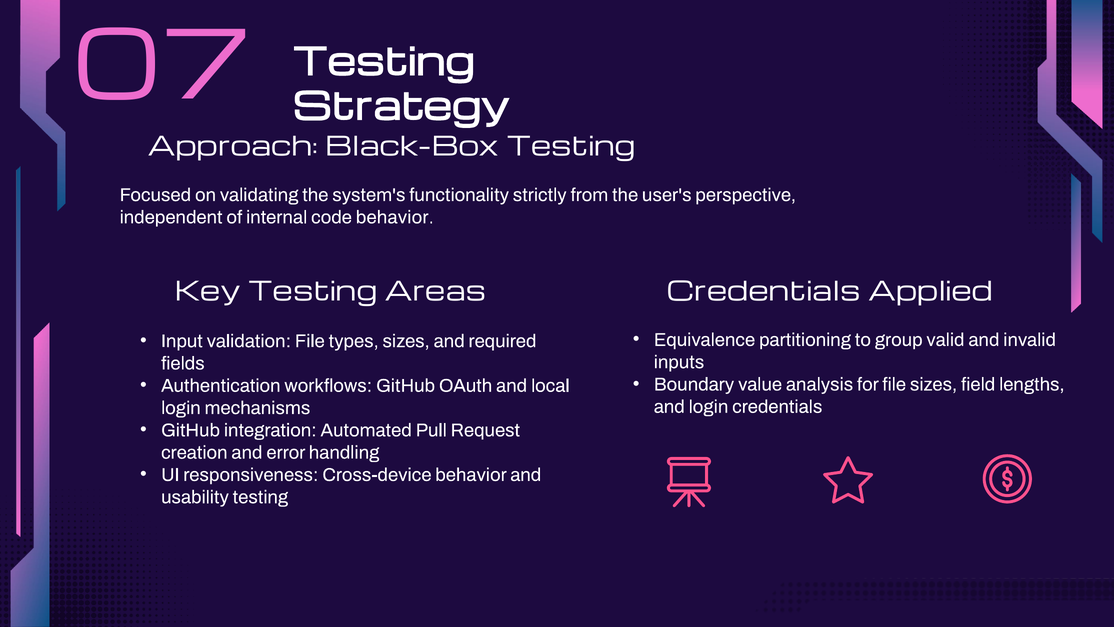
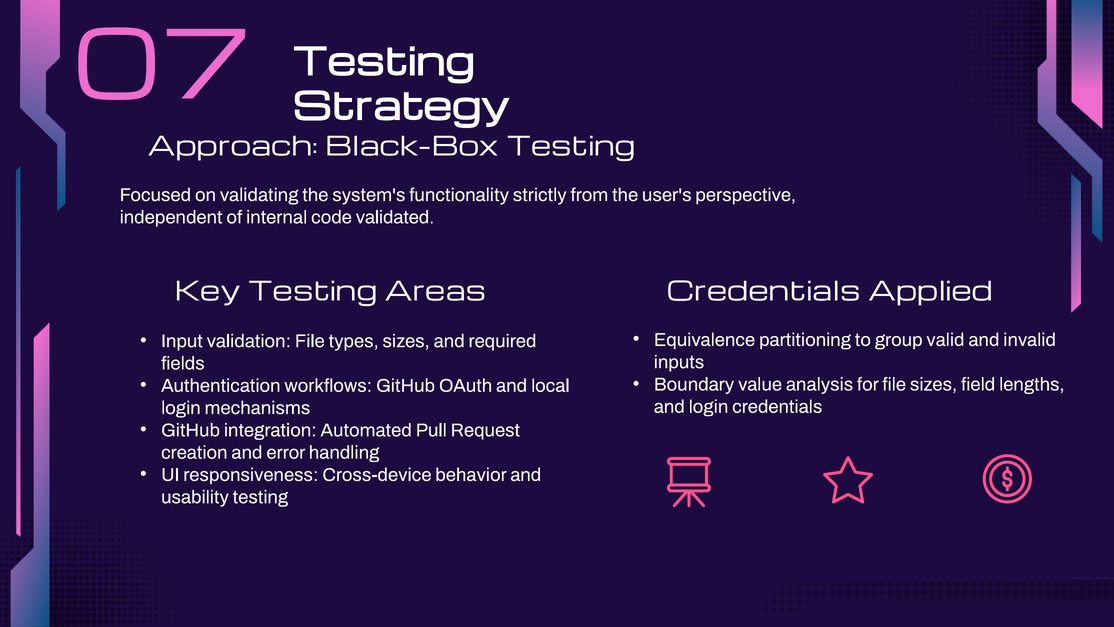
code behavior: behavior -> validated (395, 217)
